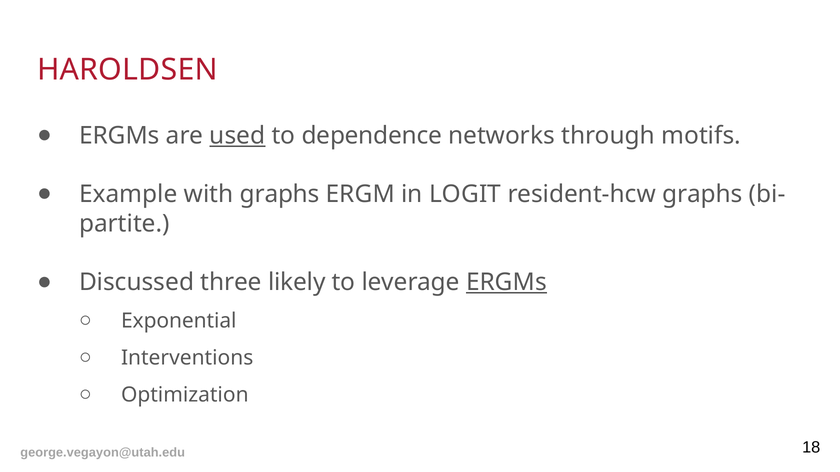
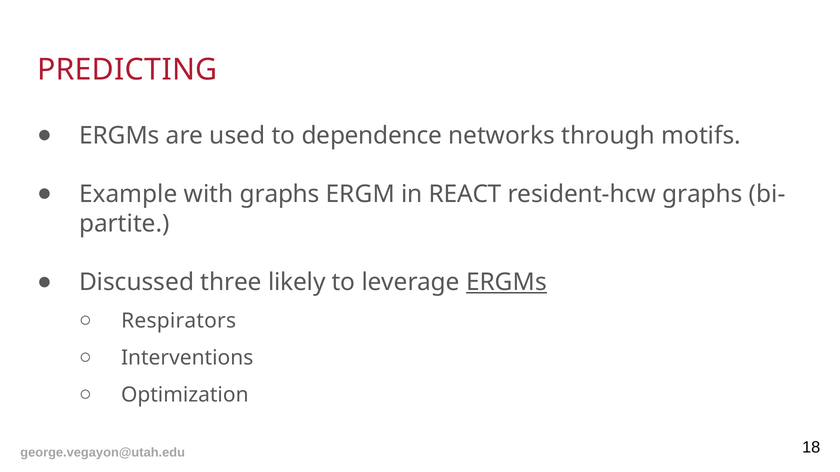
HAROLDSEN: HAROLDSEN -> PREDICTING (127, 70)
used underline: present -> none (237, 136)
LOGIT: LOGIT -> REACT (465, 194)
Exponential: Exponential -> Respirators (179, 321)
